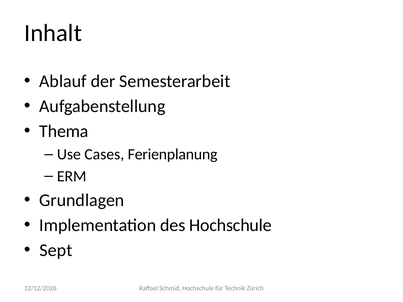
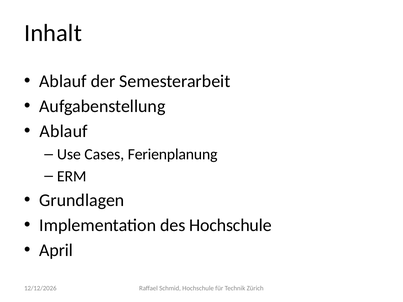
Thema: Thema -> Ablauf (64, 131)
Sept: Sept -> April (56, 251)
